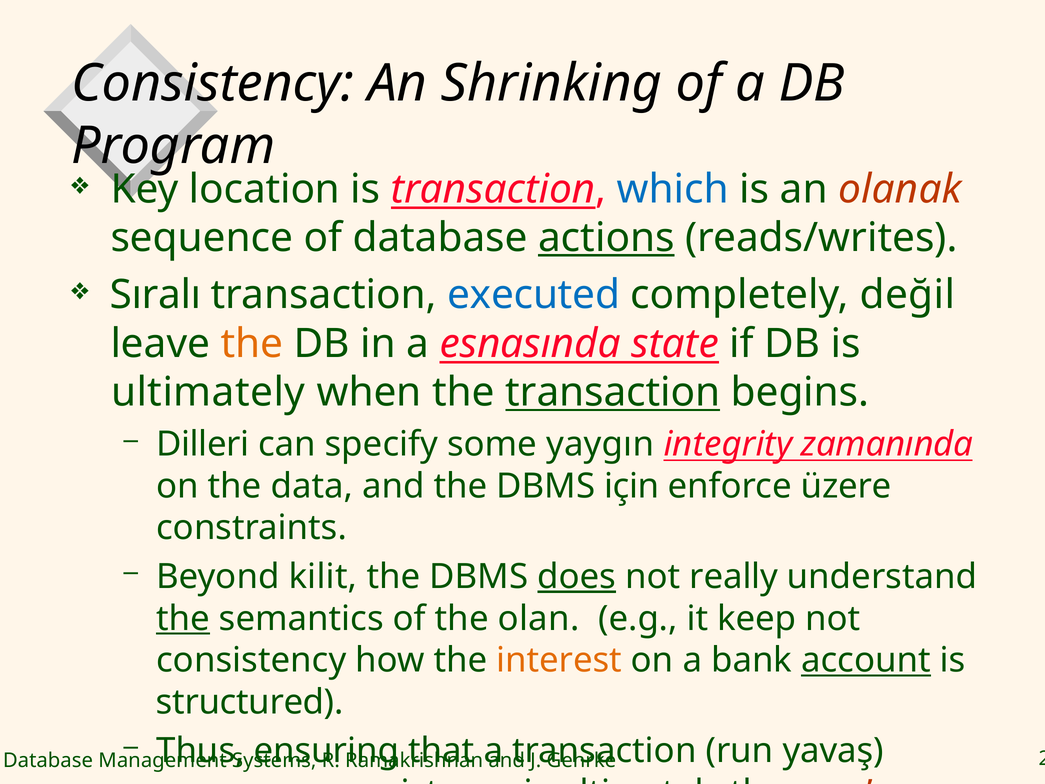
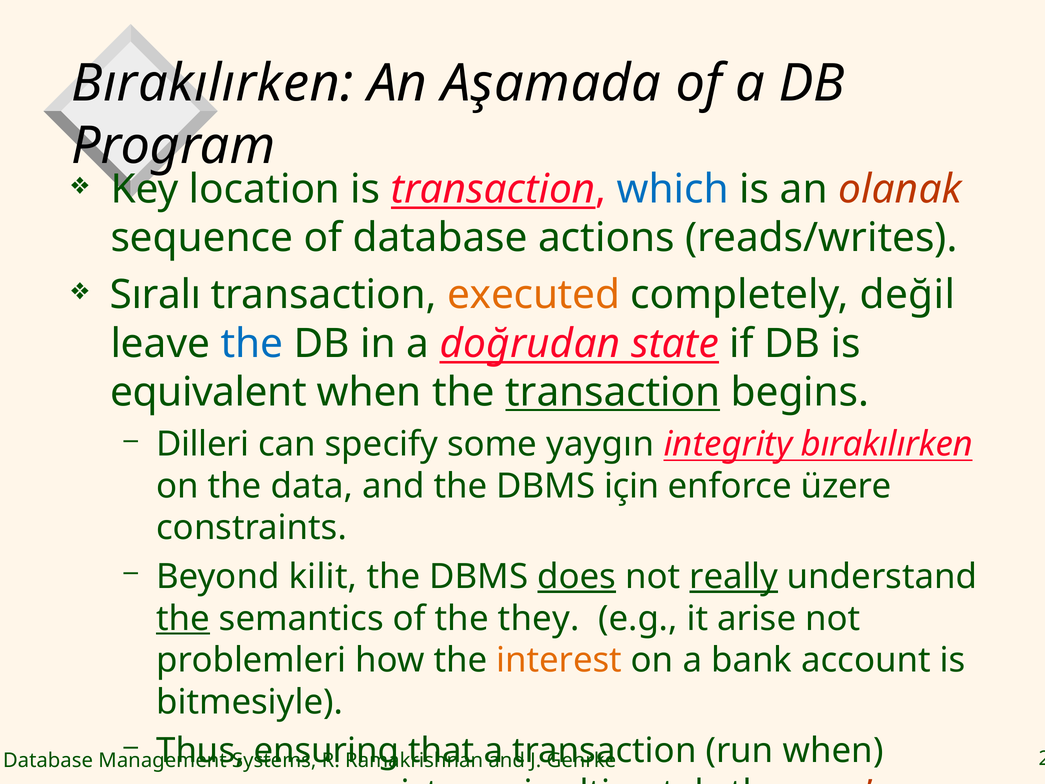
Consistency: Consistency -> Bırakılırken (212, 83)
Shrinking: Shrinking -> Aşamada (551, 83)
actions underline: present -> none (606, 238)
executed colour: blue -> orange (534, 295)
the colour: orange -> blue (252, 344)
esnasında: esnasında -> doğrudan (530, 344)
ultimately: ultimately -> equivalent (209, 392)
integrity zamanında: zamanında -> bırakılırken (887, 444)
really underline: none -> present (734, 577)
olan: olan -> they (539, 618)
keep: keep -> arise (757, 618)
consistency: consistency -> problemleri (251, 660)
account underline: present -> none (866, 660)
structured: structured -> bitmesiyle (250, 702)
run yavaş: yavaş -> when (833, 751)
